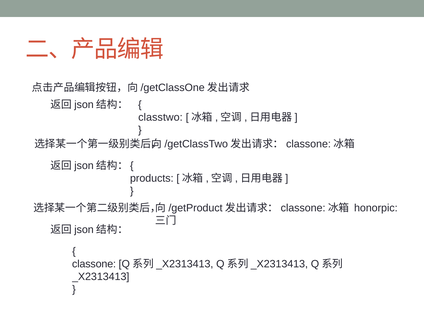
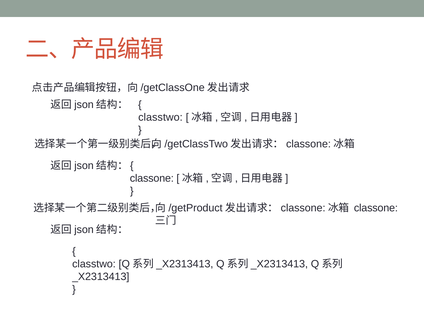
products: products -> classone (152, 178)
honorpic: honorpic -> classone (376, 208)
classone: classone -> classtwo (94, 264)
